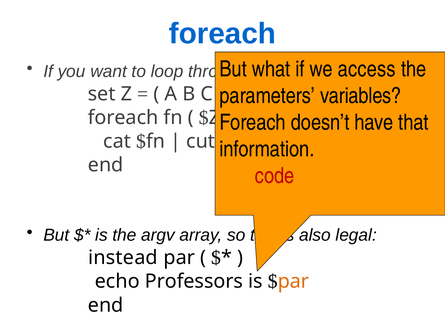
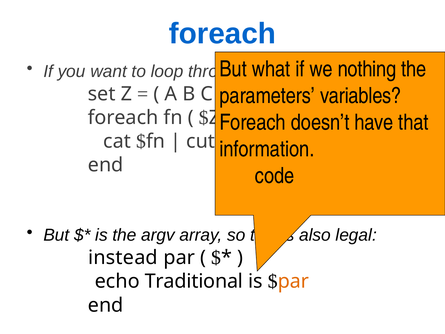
access: access -> nothing (367, 69)
code colour: red -> black (275, 176)
Professors: Professors -> Traditional (194, 281)
